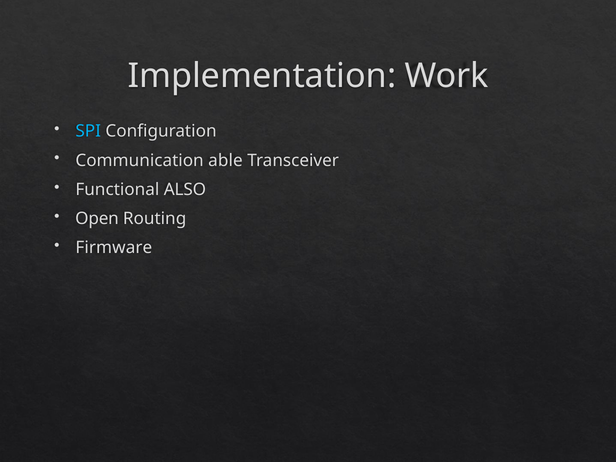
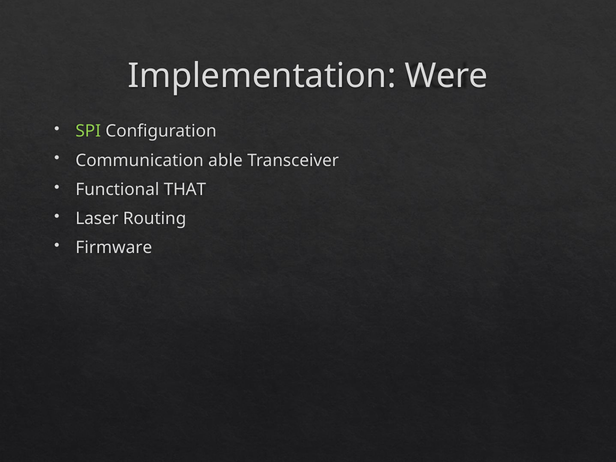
Work: Work -> Were (446, 76)
SPI colour: light blue -> light green (88, 131)
ALSO: ALSO -> THAT (185, 189)
Open: Open -> Laser (97, 219)
